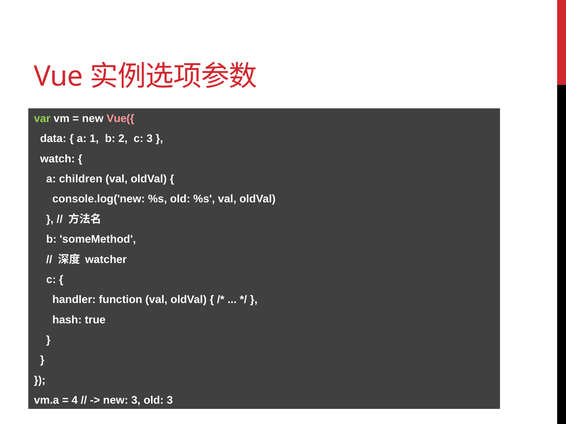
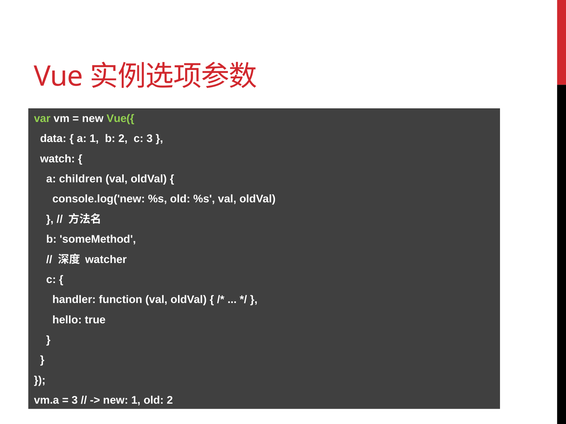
Vue({ colour: pink -> light green (120, 119)
hash: hash -> hello (67, 320)
4: 4 -> 3 (75, 401)
new 3: 3 -> 1 (136, 401)
old 3: 3 -> 2 (170, 401)
